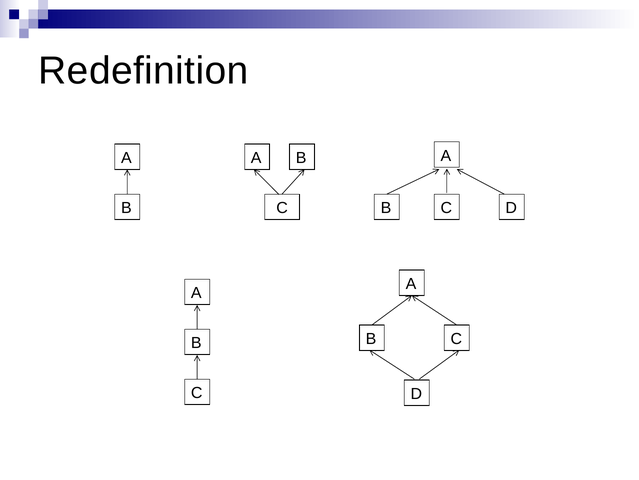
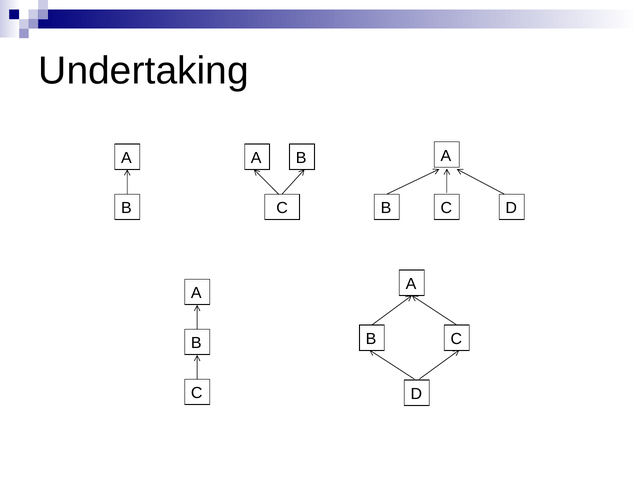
Redefinition: Redefinition -> Undertaking (144, 71)
